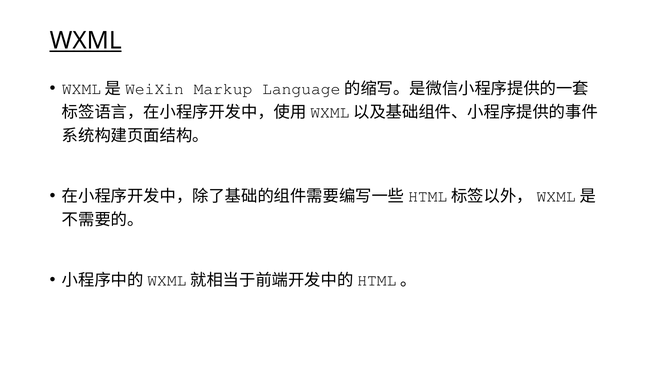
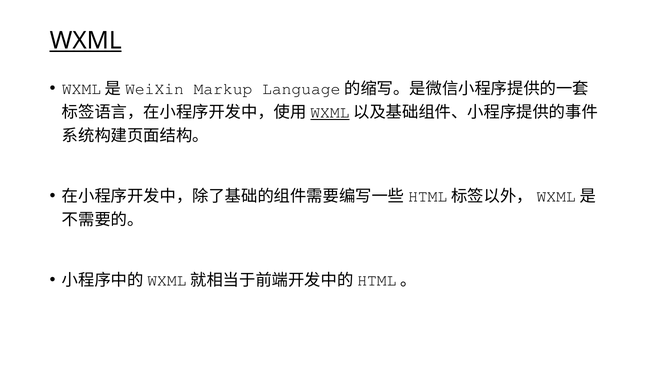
WXML underline: none -> present (330, 112)
